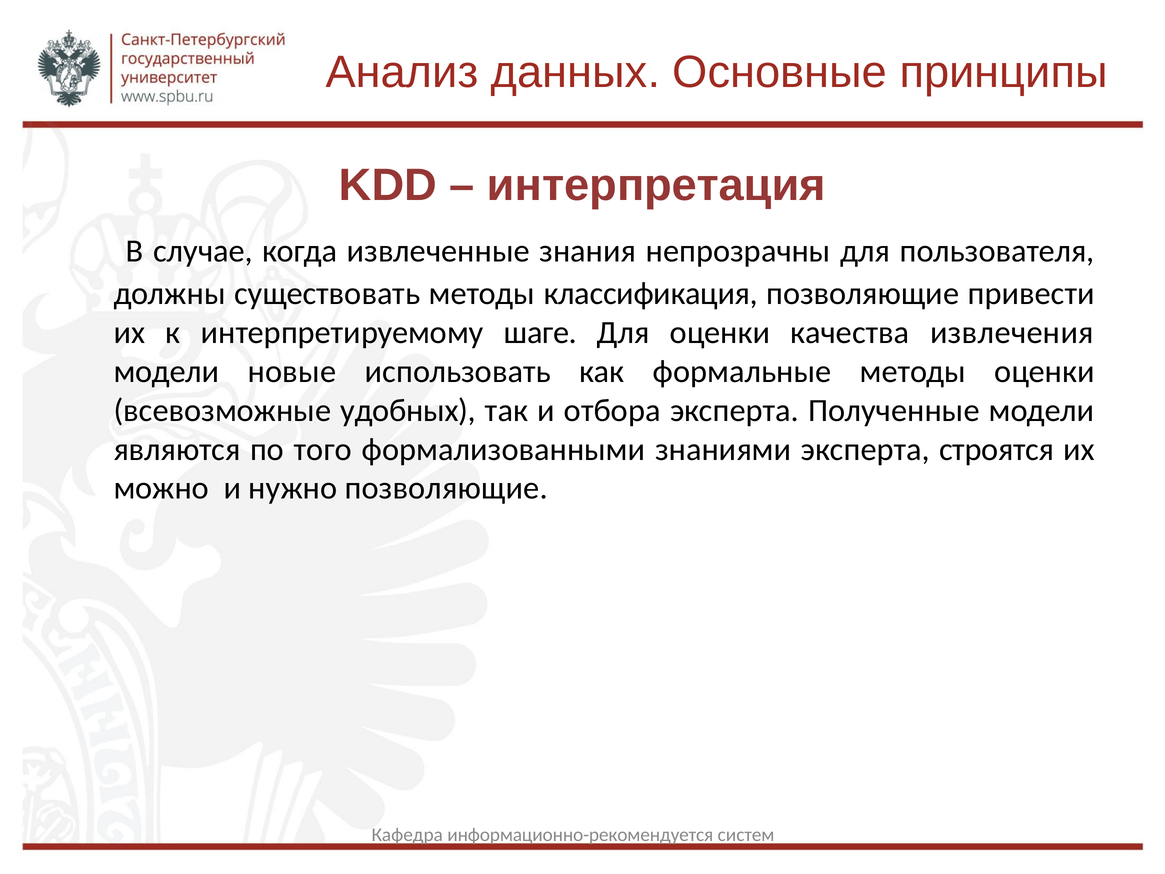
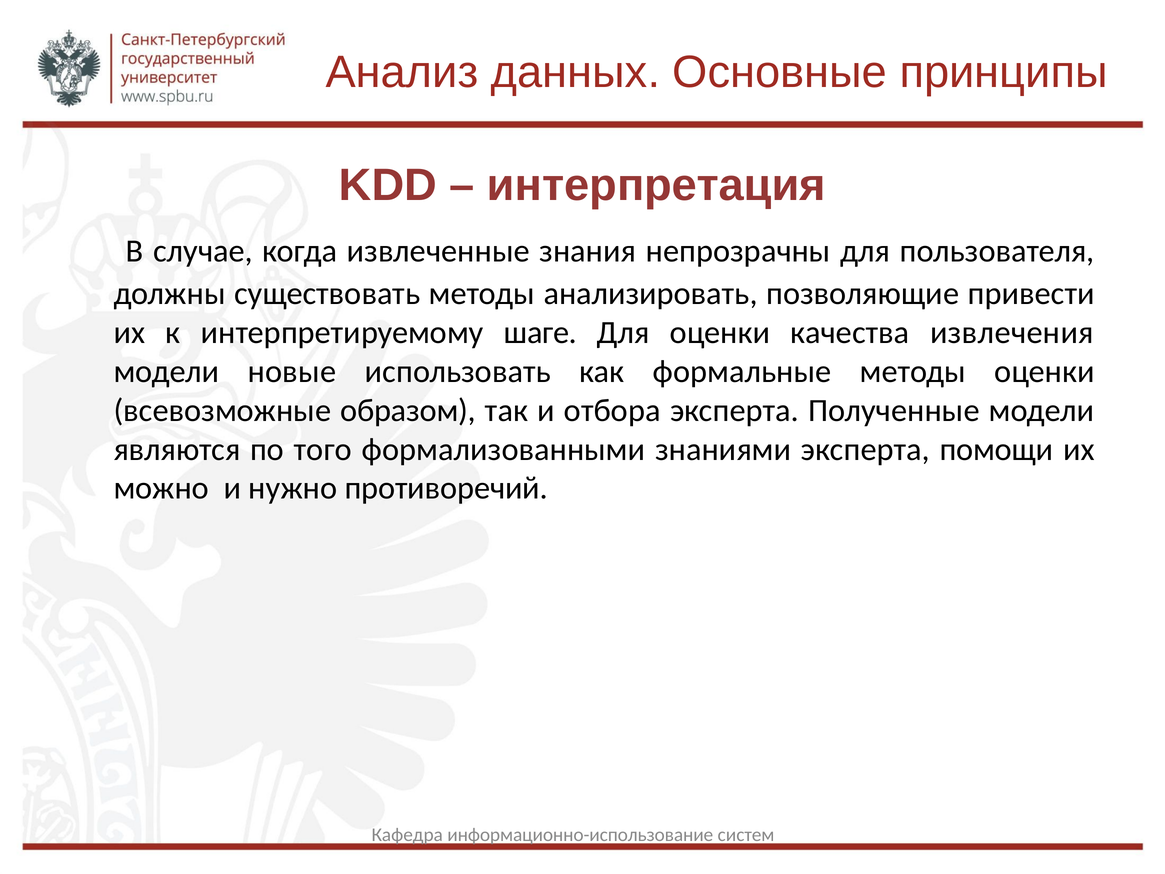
классификация: классификация -> анализировать (651, 294)
удобных: удобных -> образом (408, 410)
строятся: строятся -> помощи (996, 449)
нужно позволяющие: позволяющие -> противоречий (446, 488)
информационно-рекомендуется: информационно-рекомендуется -> информационно-использование (580, 834)
